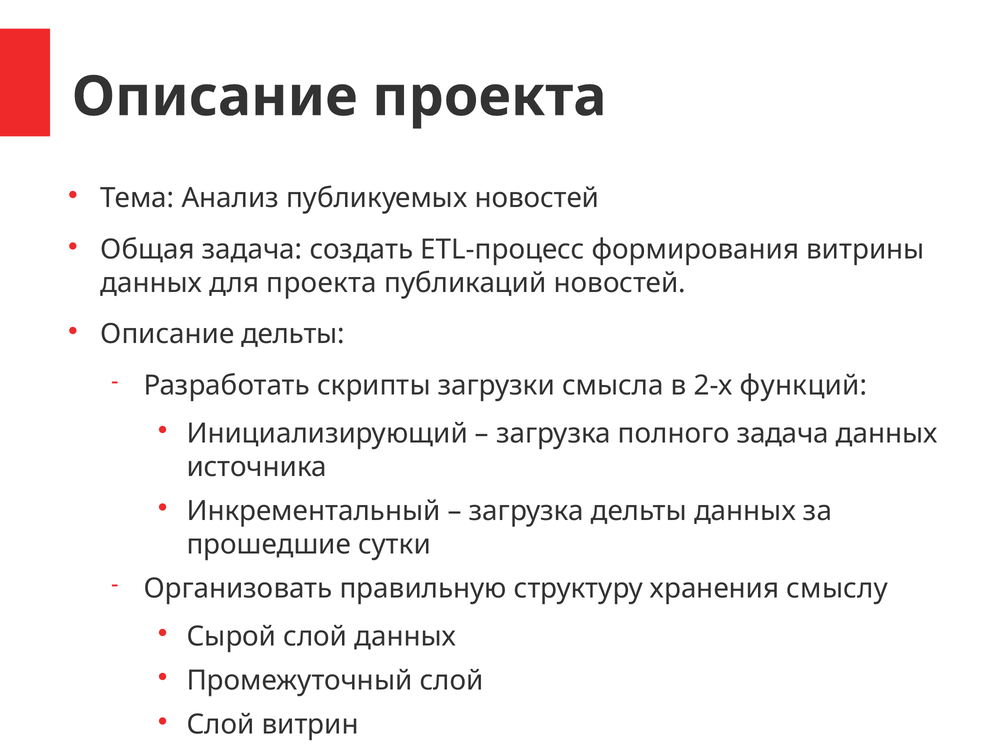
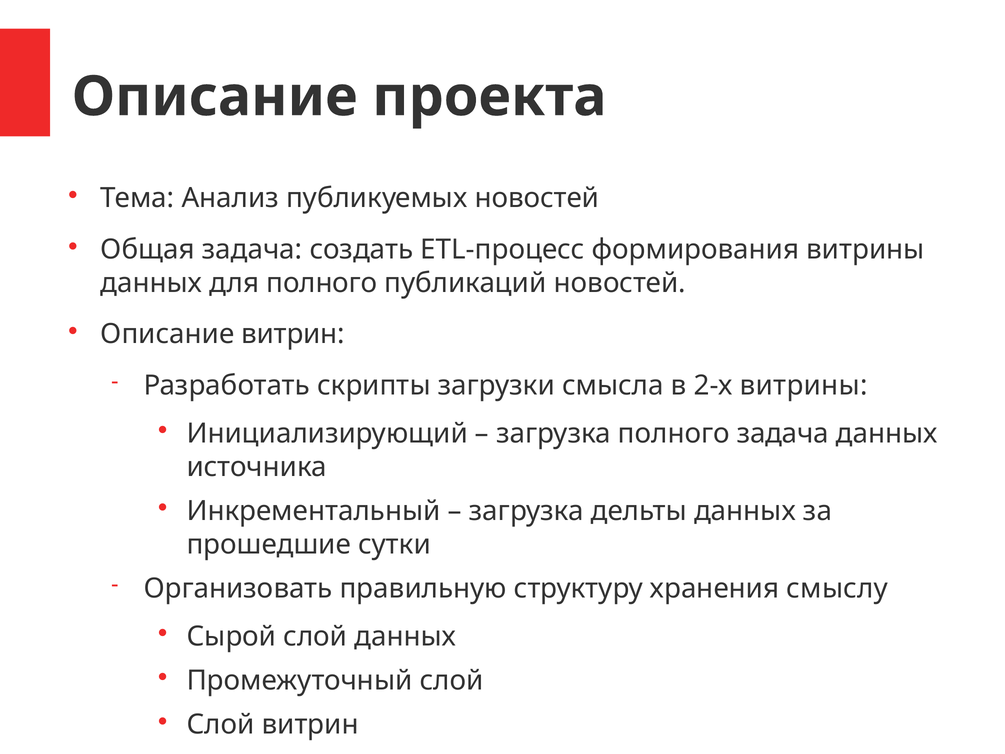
для проекта: проекта -> полного (322, 283)
Описание дельты: дельты -> витрин (293, 334)
2-х функций: функций -> витрины (804, 385)
